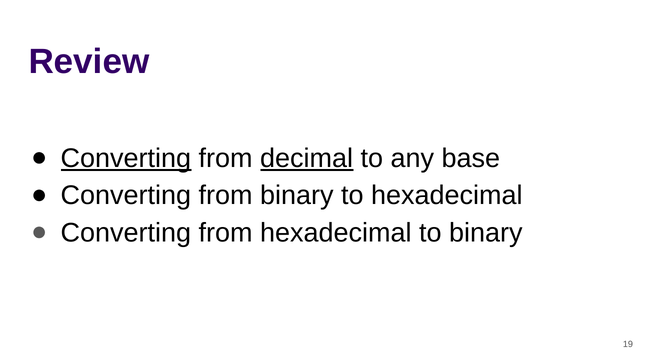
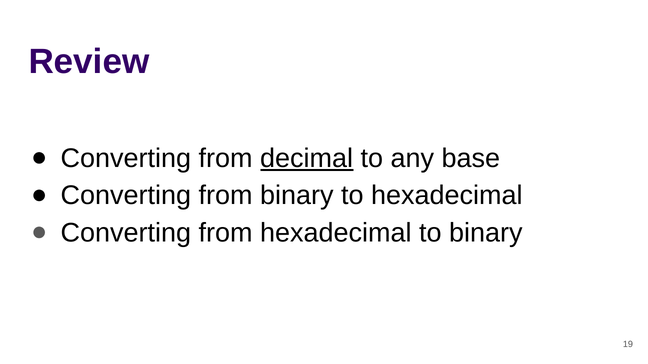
Converting underline: present -> none (126, 159)
